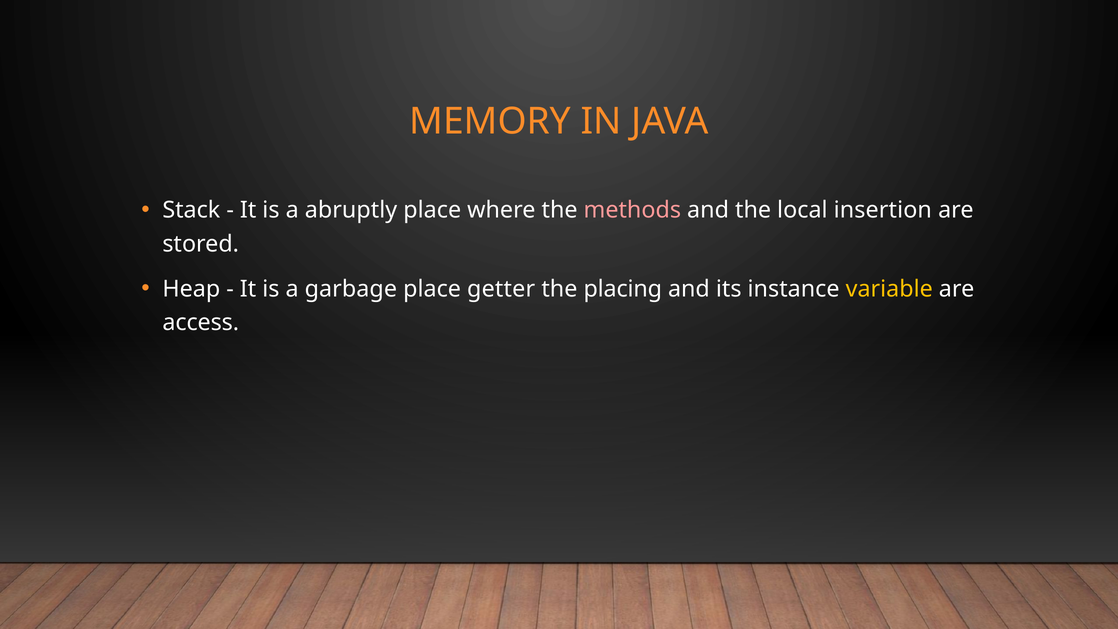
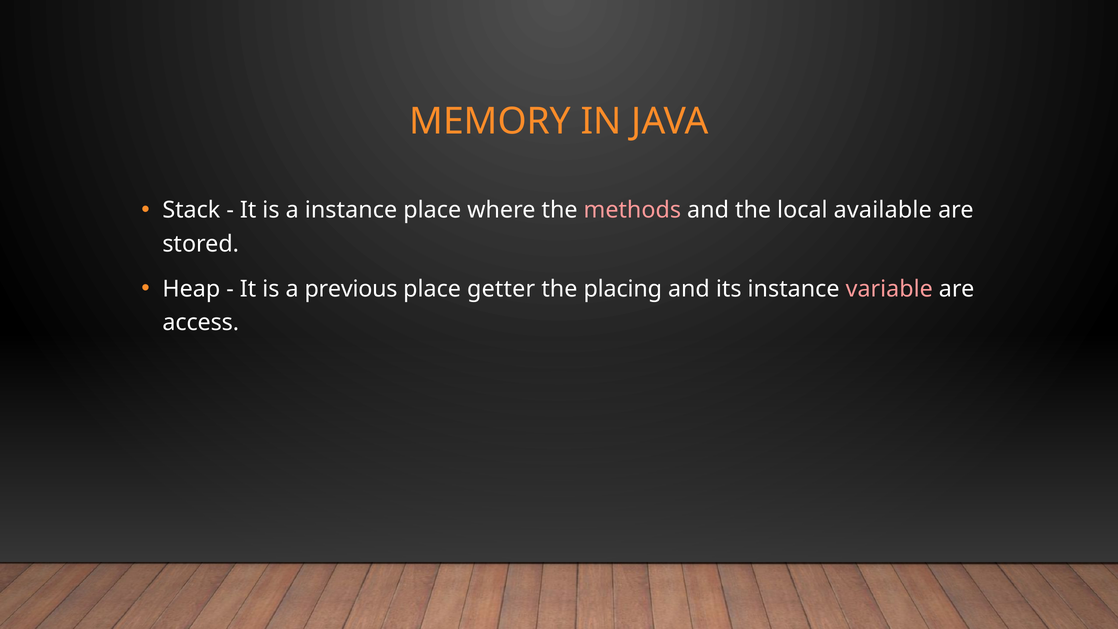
a abruptly: abruptly -> instance (351, 210)
insertion: insertion -> available (883, 210)
garbage: garbage -> previous (351, 289)
variable colour: yellow -> pink (889, 289)
